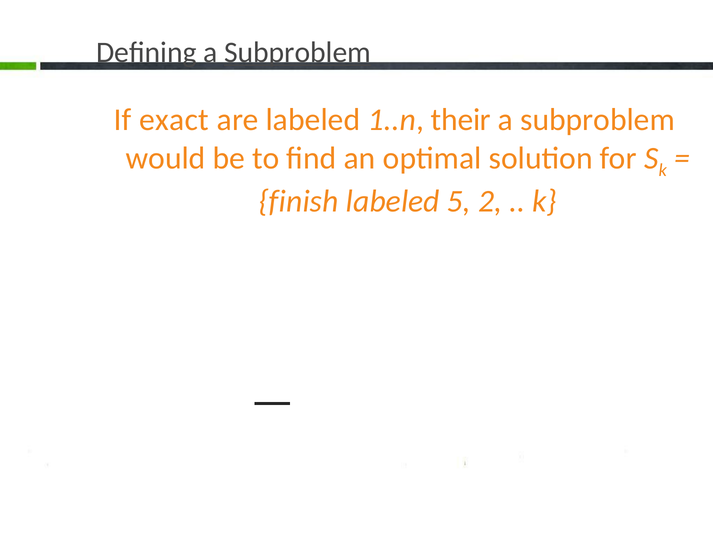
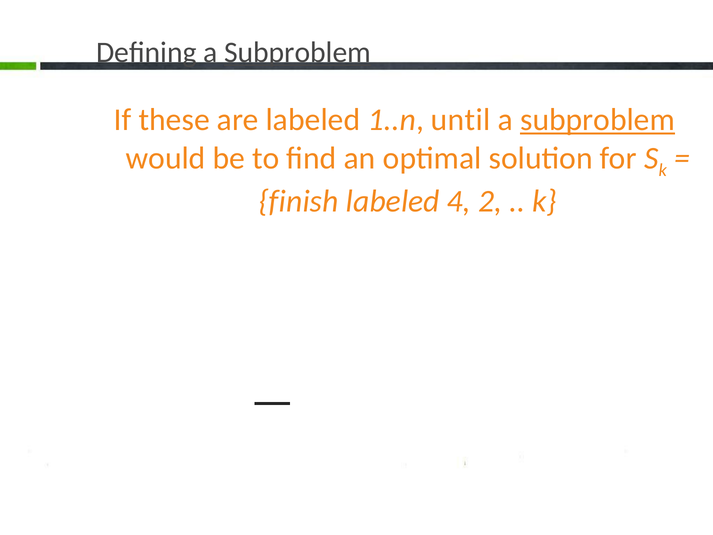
exact: exact -> these (174, 120)
their: their -> until (461, 120)
subproblem underline: none -> present (598, 120)
5: 5 -> 4 (459, 201)
